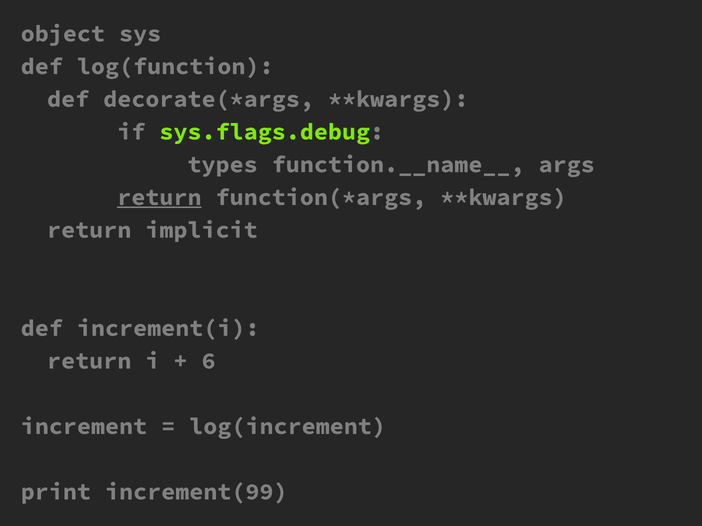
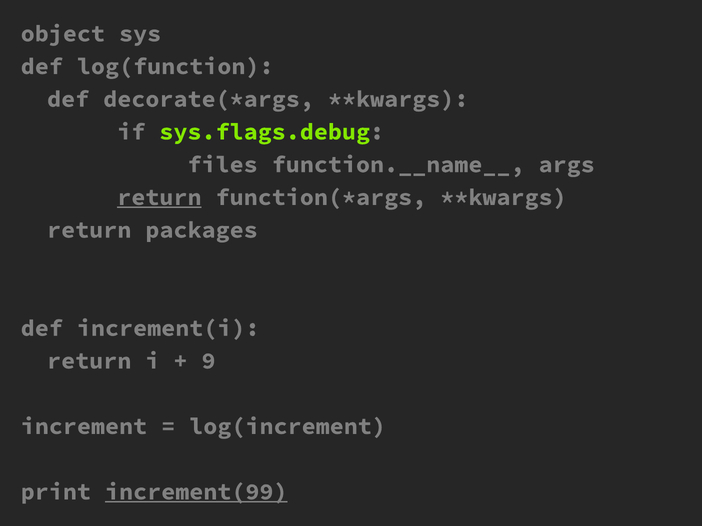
types: types -> files (223, 165)
implicit: implicit -> packages (202, 230)
6: 6 -> 9 (209, 361)
increment(99 underline: none -> present (196, 492)
